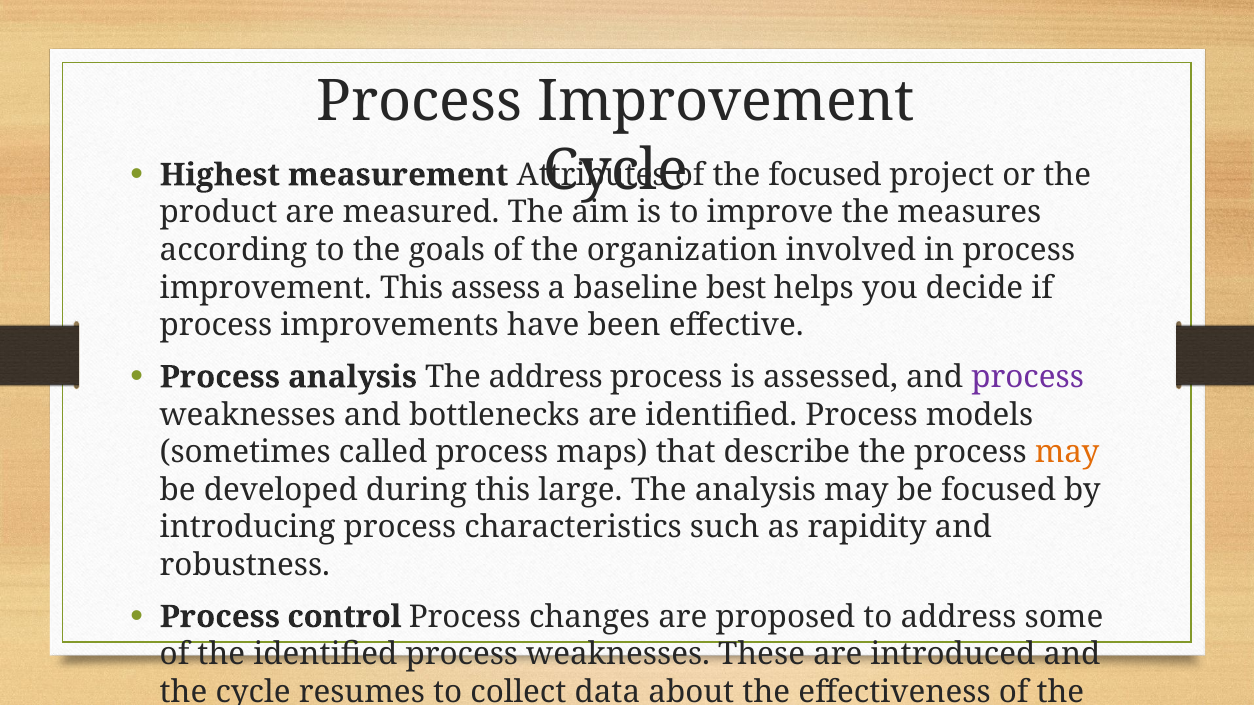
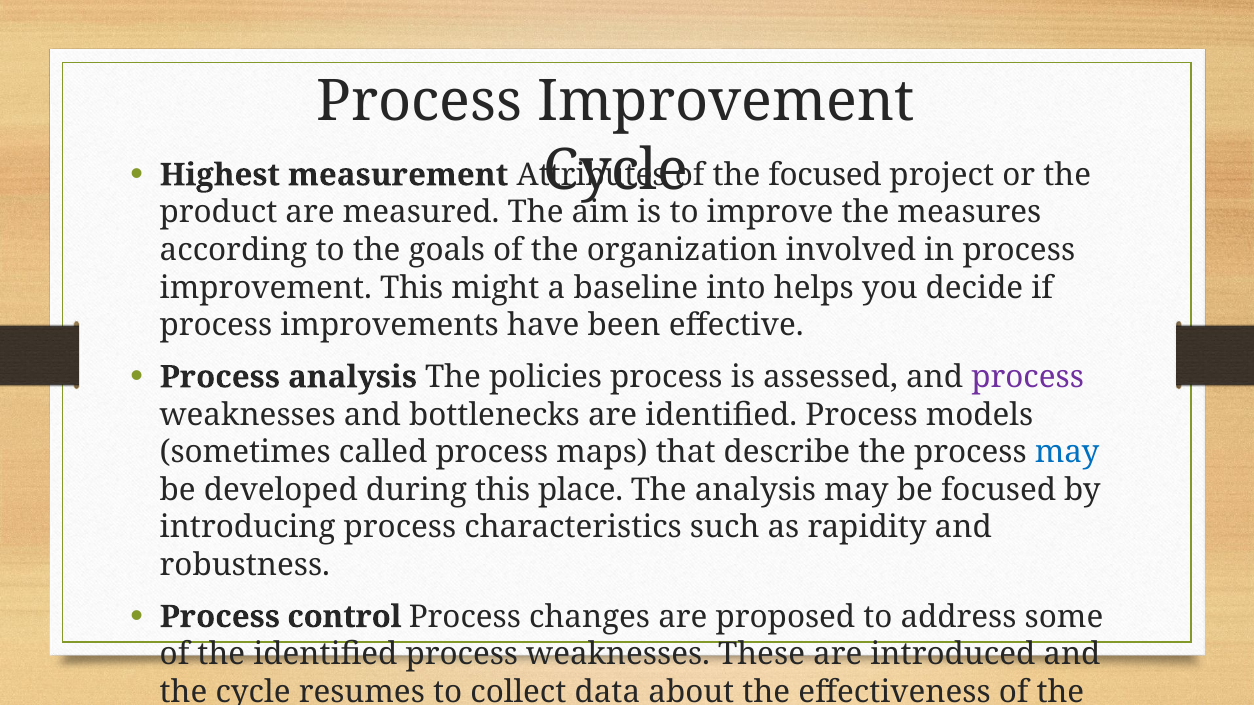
assess: assess -> might (495, 288)
best: best -> into (736, 288)
The address: address -> policies (546, 377)
may colour: orange -> blue (1067, 453)
large: large -> place (581, 490)
